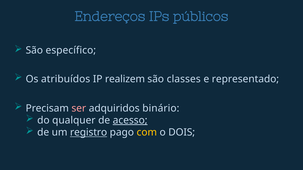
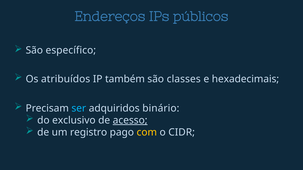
realizem: realizem -> também (125, 79)
representado: representado -> hexadecimais (245, 79)
ser colour: pink -> light blue (79, 108)
qualquer: qualquer -> exclusivo (74, 121)
registro underline: present -> none (89, 133)
DOIS: DOIS -> CIDR (182, 133)
